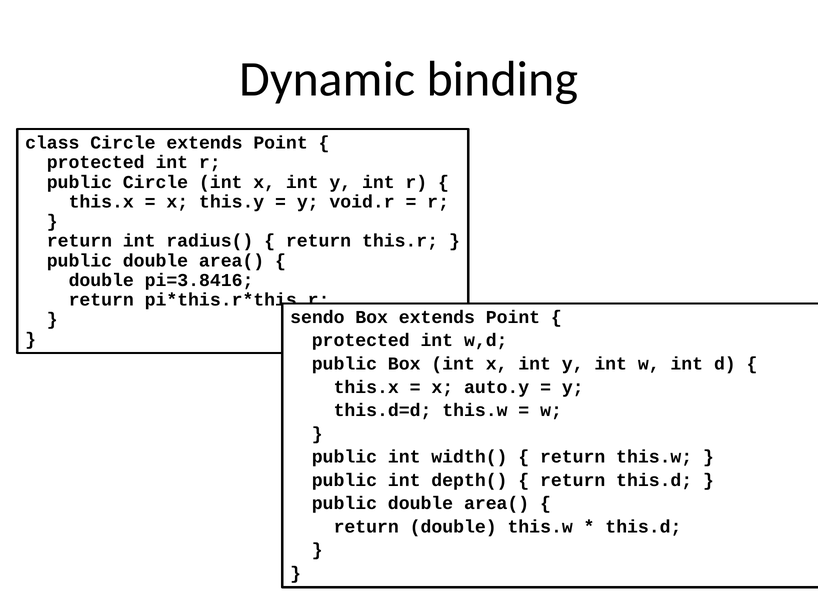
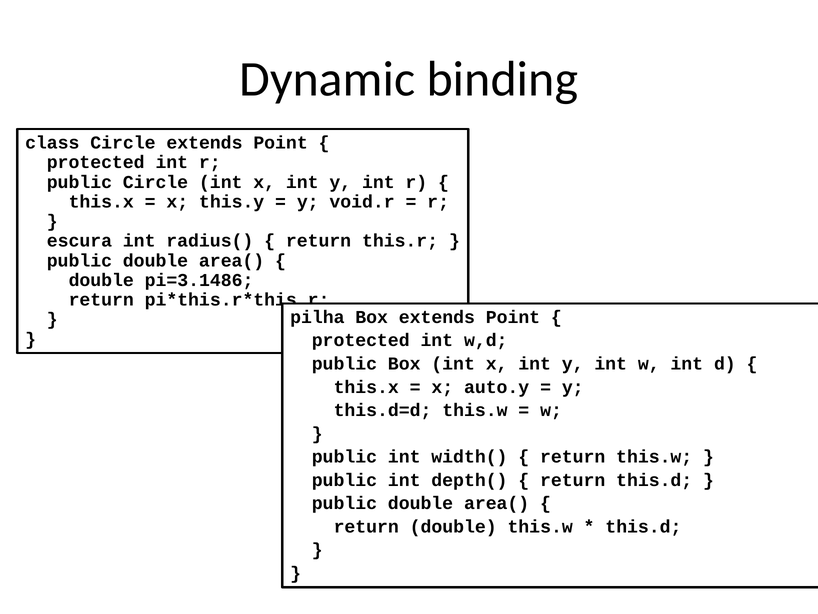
return: return -> escura (79, 241)
pi=3.8416: pi=3.8416 -> pi=3.1486 (199, 280)
sendo: sendo -> pilha (317, 317)
